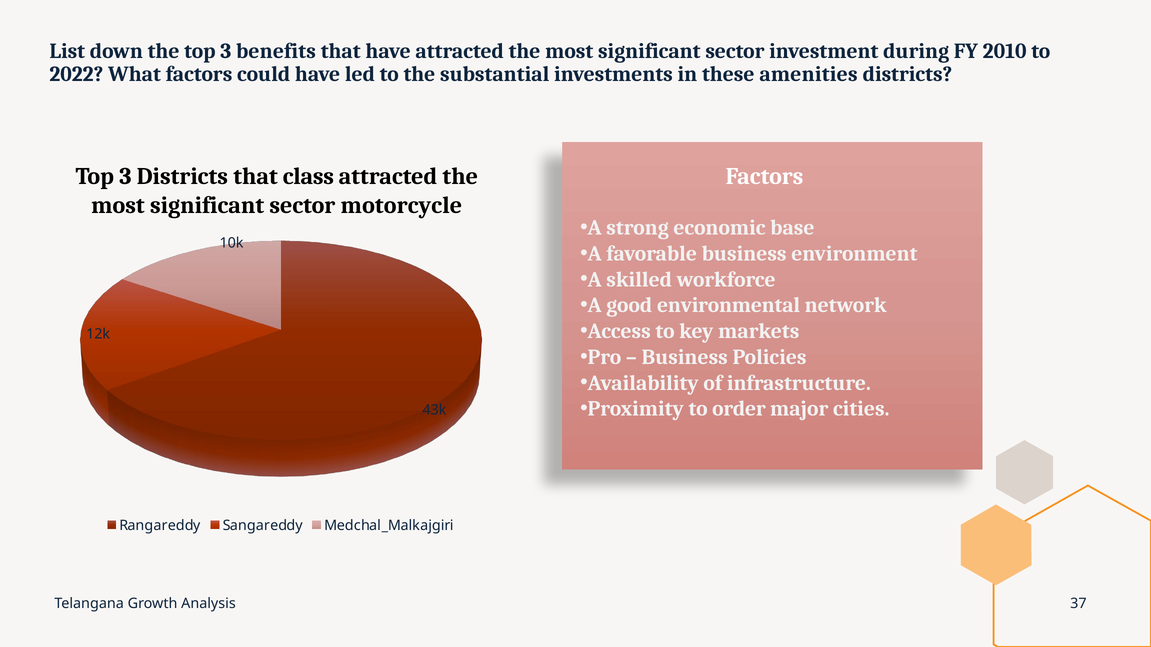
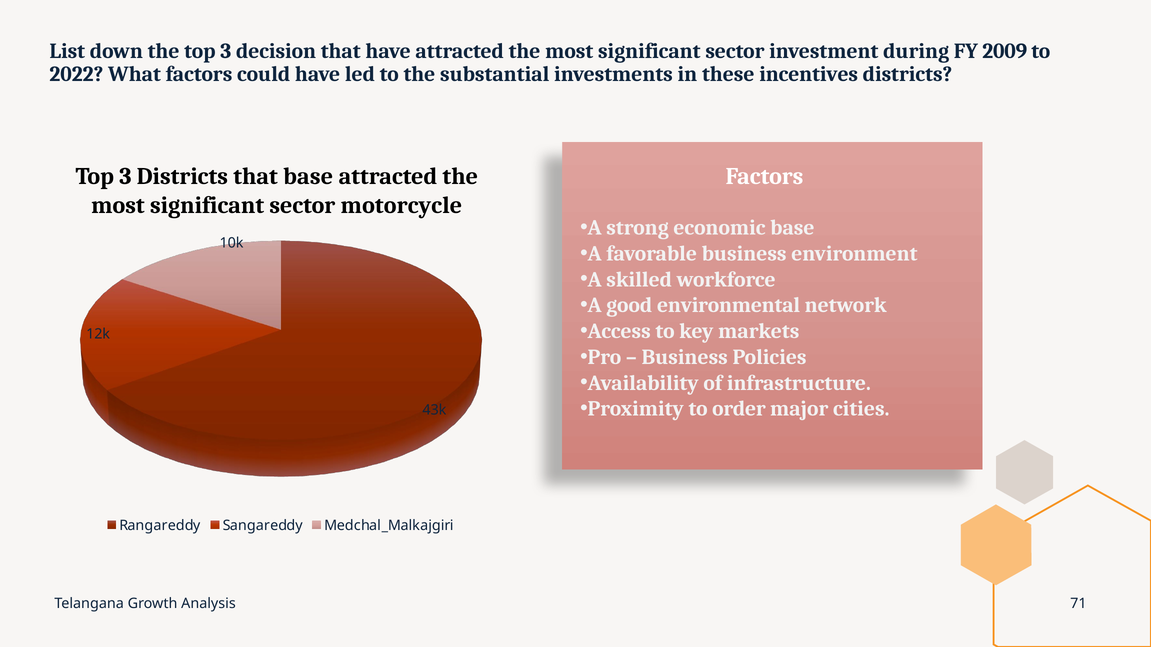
benefits: benefits -> decision (276, 51)
2010: 2010 -> 2009 (1005, 51)
amenities: amenities -> incentives (809, 74)
that class: class -> base (308, 177)
37: 37 -> 71 (1078, 604)
